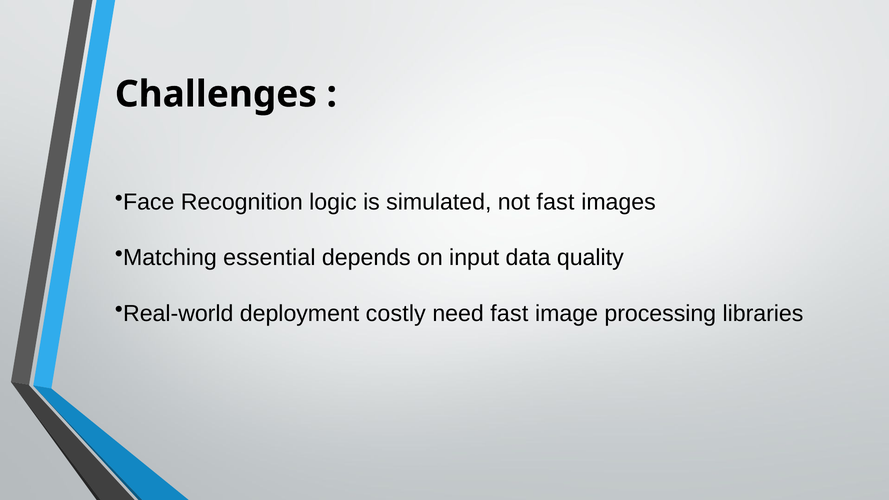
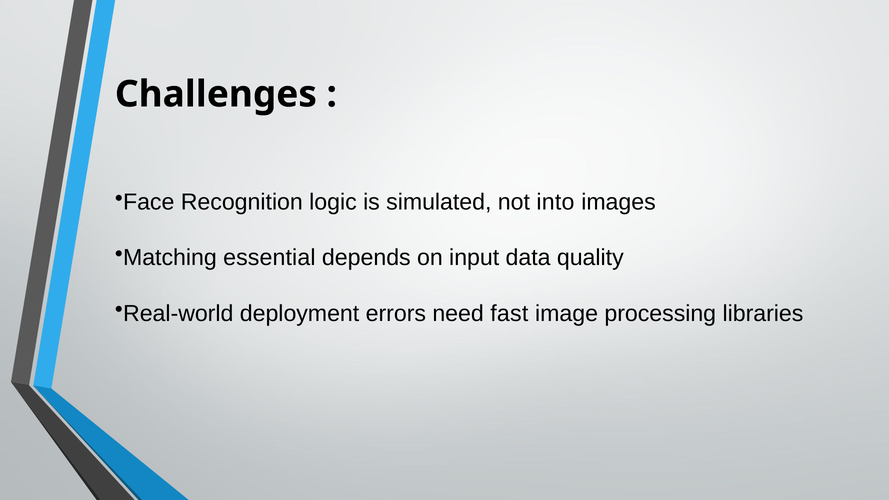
not fast: fast -> into (555, 202)
costly: costly -> errors (396, 313)
